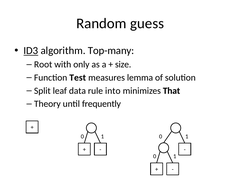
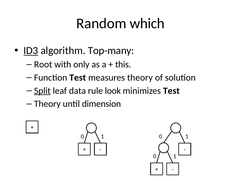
guess: guess -> which (147, 23)
size: size -> this (123, 64)
measures lemma: lemma -> theory (140, 77)
Split underline: none -> present (42, 91)
into: into -> look (113, 91)
minimizes That: That -> Test (171, 91)
frequently: frequently -> dimension (101, 104)
